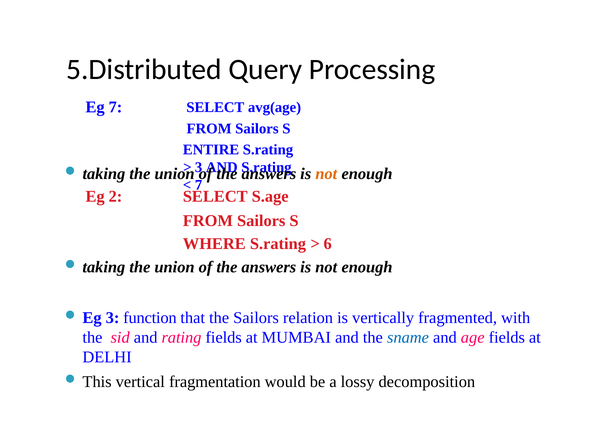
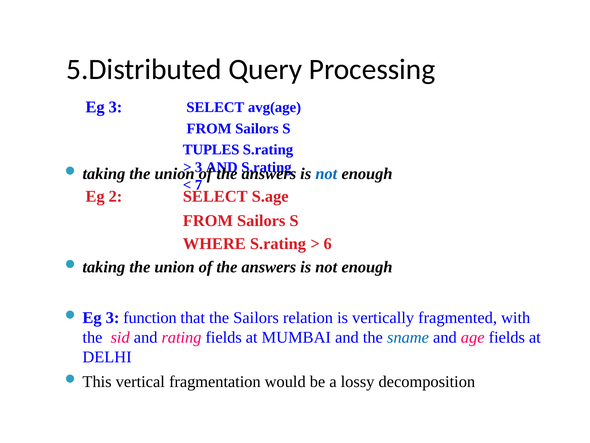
7: 7 -> 3 (115, 107)
ENTIRE: ENTIRE -> TUPLES (211, 150)
not colour: orange -> blue (326, 173)
